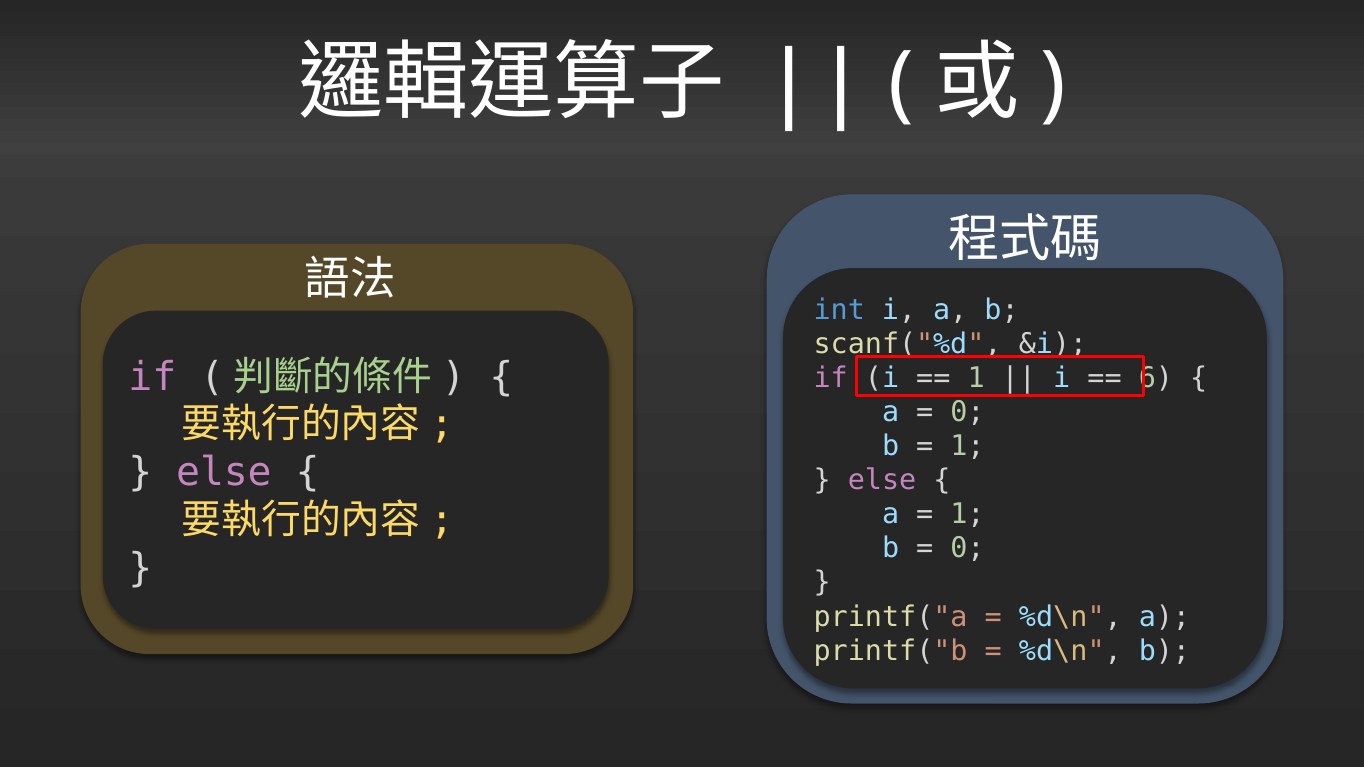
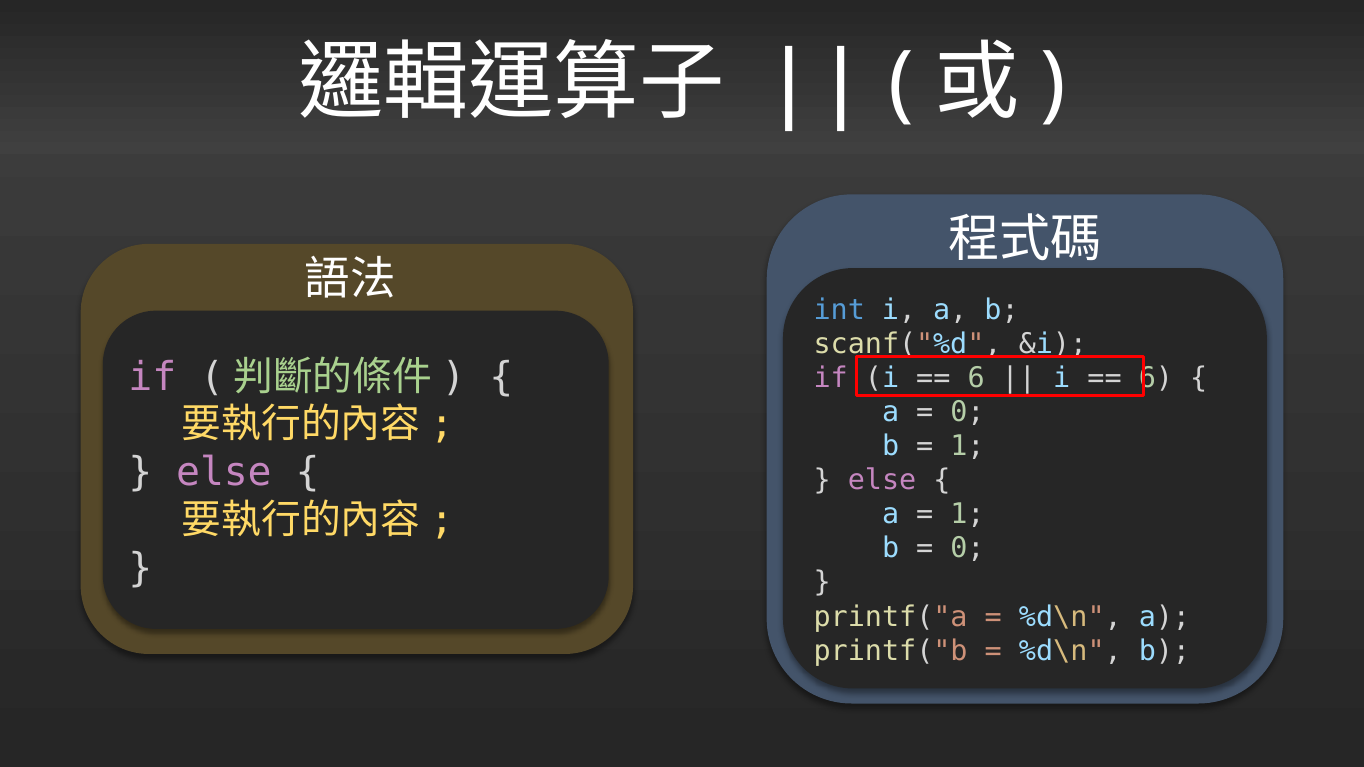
1: 1 -> 6 (976, 378)
